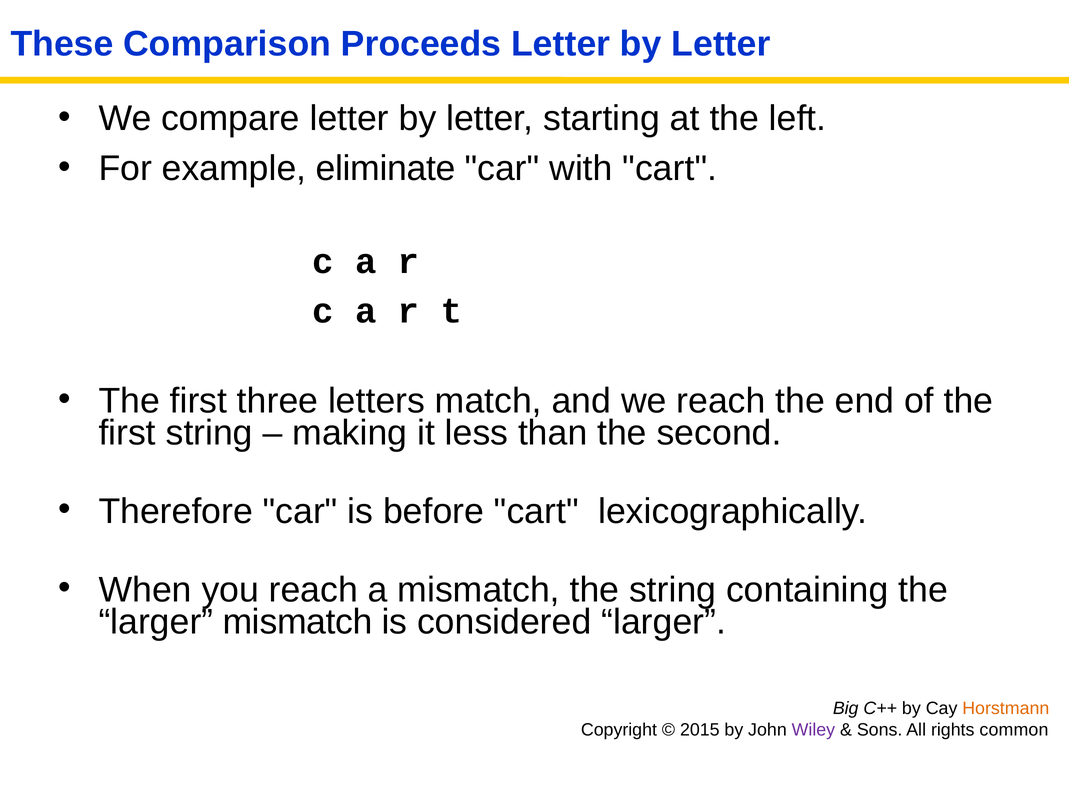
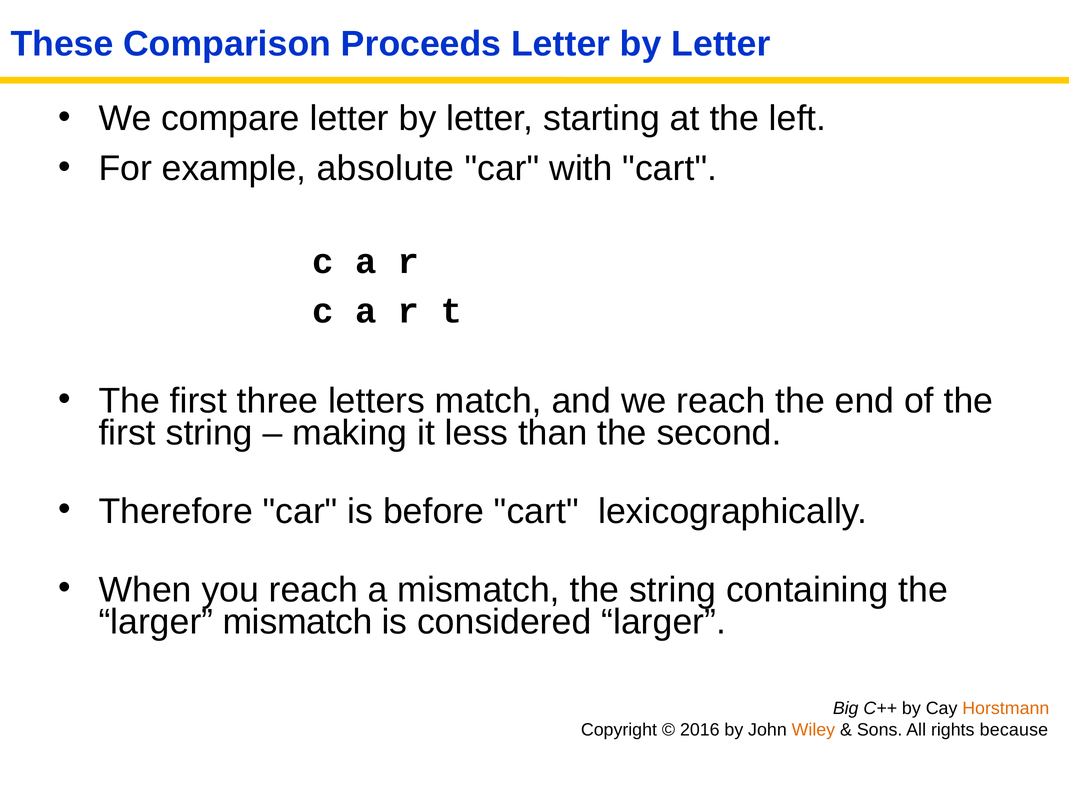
eliminate: eliminate -> absolute (385, 169)
2015: 2015 -> 2016 (700, 730)
Wiley colour: purple -> orange (813, 730)
common: common -> because (1014, 730)
